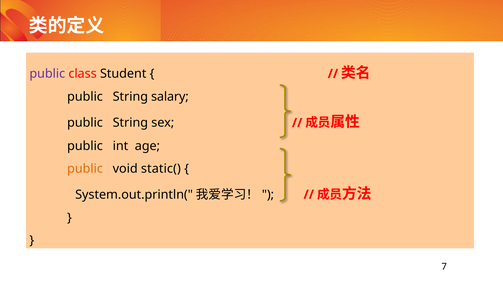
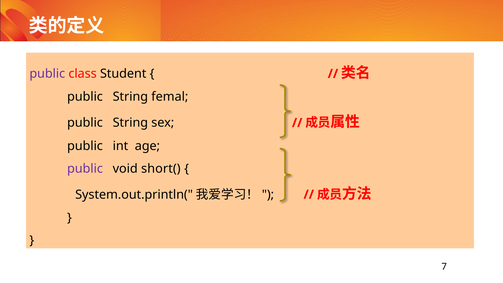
salary: salary -> femal (170, 97)
public colour: orange -> purple (85, 169)
static(: static( -> short( (161, 169)
